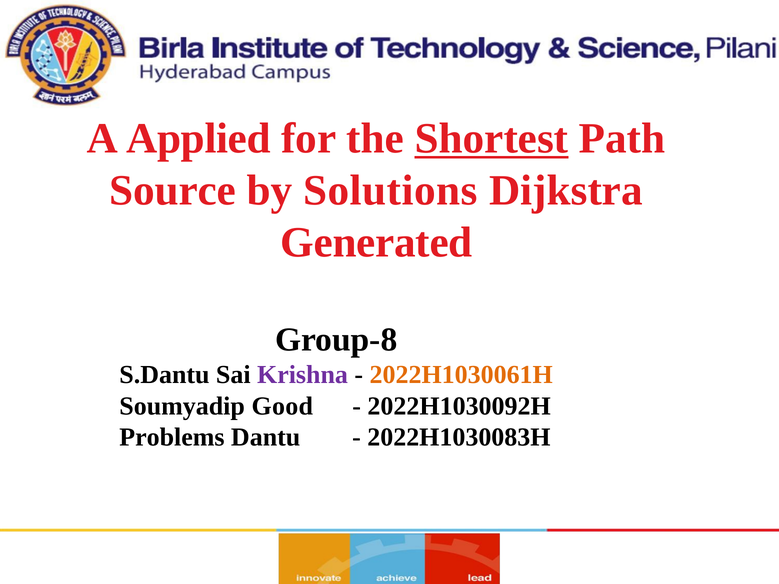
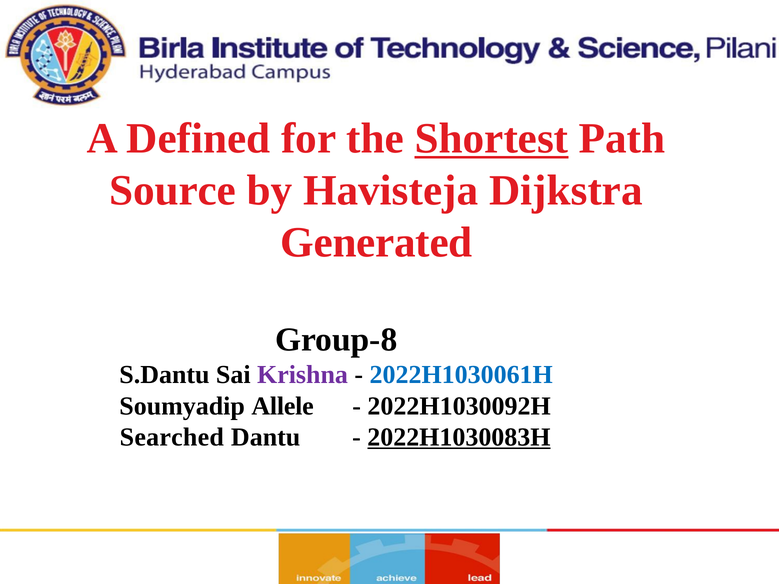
Applied: Applied -> Defined (198, 139)
Solutions: Solutions -> Havisteja (391, 191)
2022H1030061H colour: orange -> blue (461, 375)
Good: Good -> Allele (283, 406)
Problems: Problems -> Searched (172, 437)
2022H1030083H underline: none -> present (459, 437)
